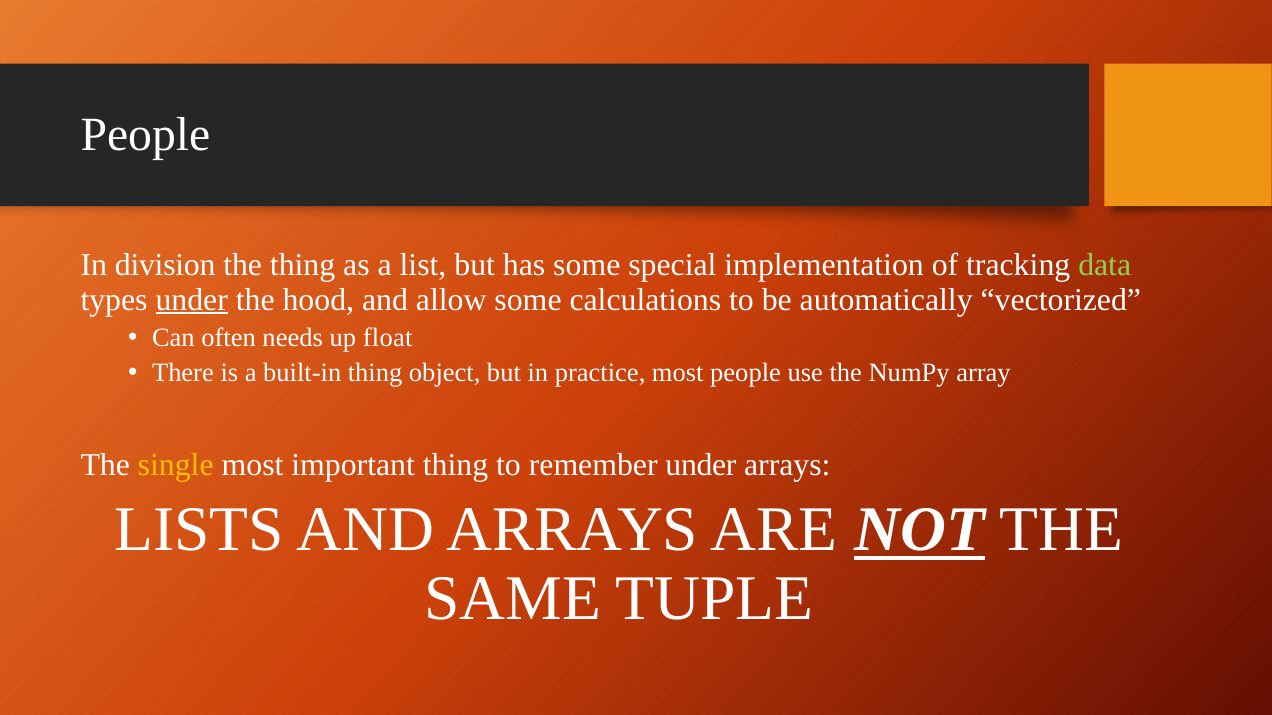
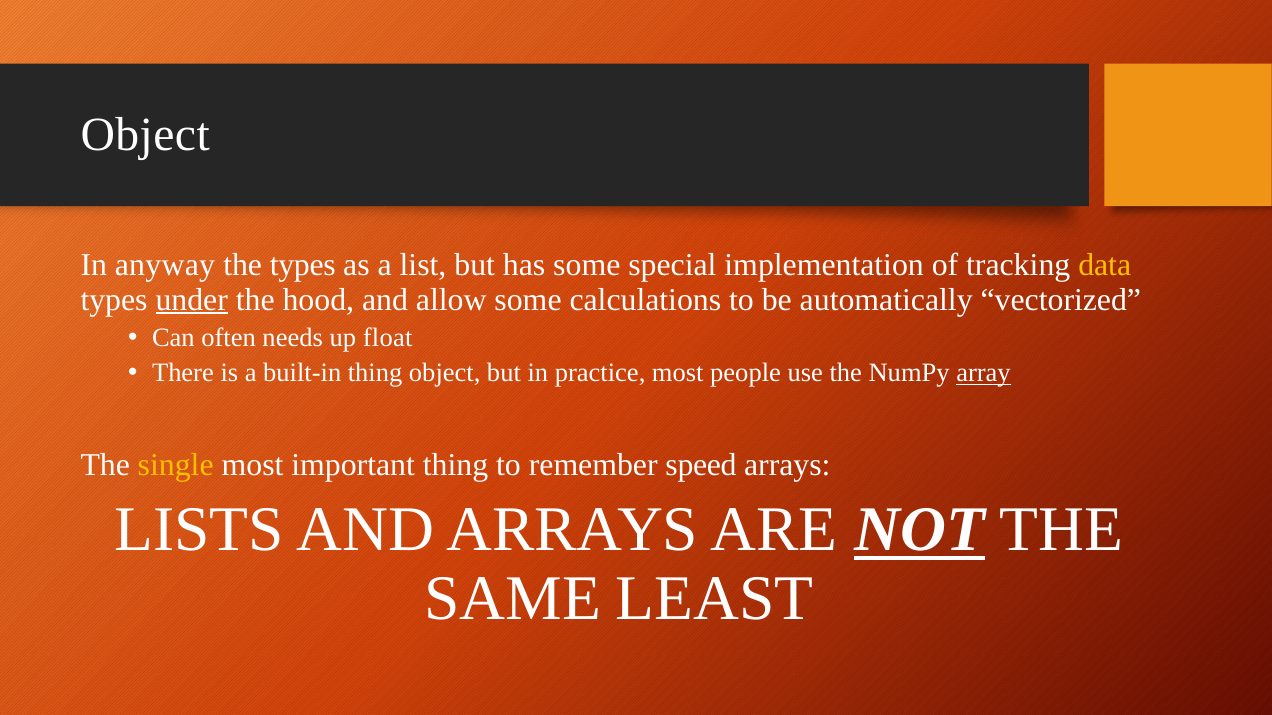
People: People -> Object (145, 135)
division: division -> anyway (165, 266)
the thing: thing -> types (303, 266)
data colour: light green -> yellow (1105, 266)
array underline: none -> present (984, 373)
remember under: under -> speed (701, 466)
TUPLE: TUPLE -> LEAST (715, 599)
